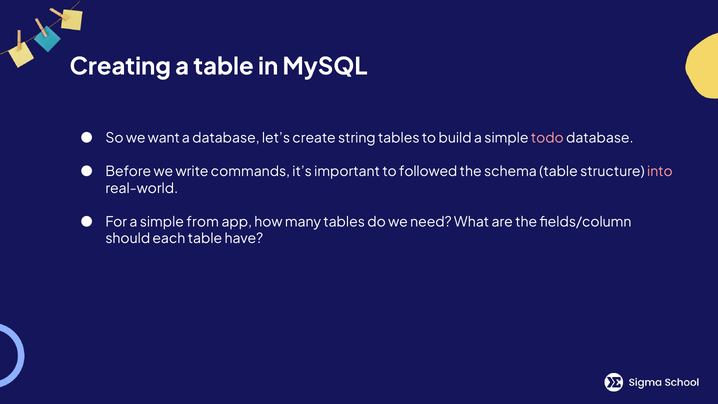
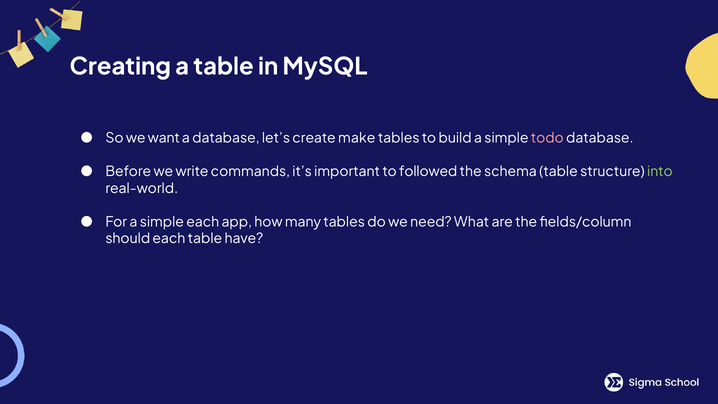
string: string -> make (357, 138)
into colour: pink -> light green (660, 172)
simple from: from -> each (203, 222)
